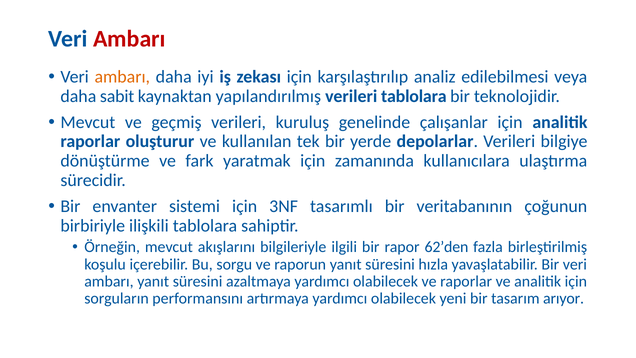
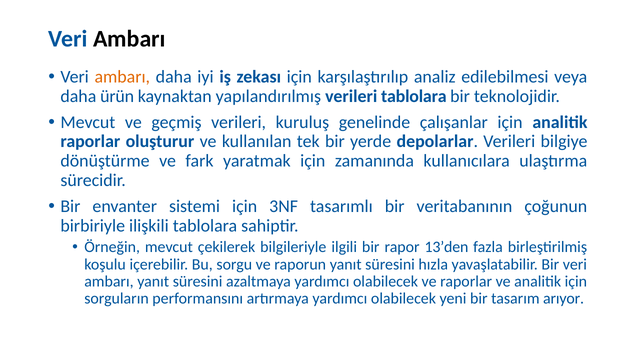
Ambarı colour: red -> black (129, 39)
sabit: sabit -> ürün (117, 96)
akışlarını: akışlarını -> çekilerek (227, 247)
62’den: 62’den -> 13’den (446, 247)
